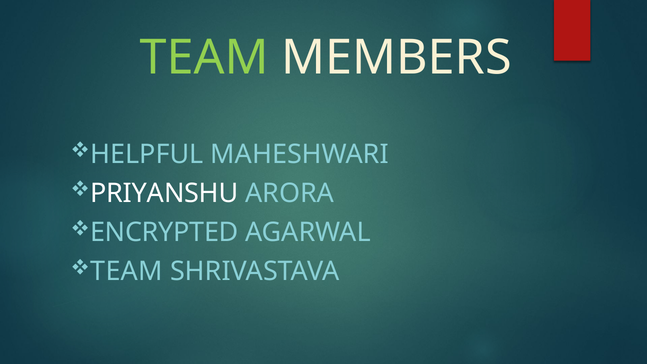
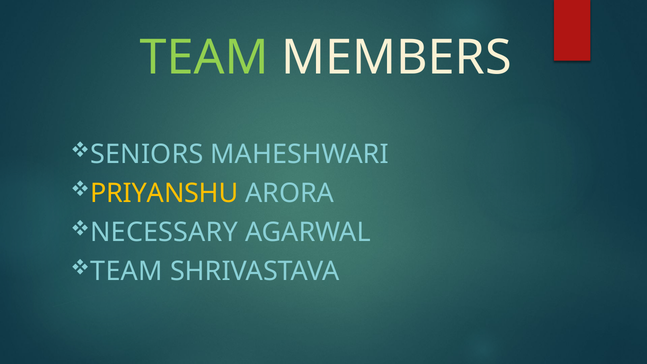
HELPFUL: HELPFUL -> SENIORS (147, 154)
PRIYANSHU colour: white -> yellow (164, 193)
ENCRYPTED: ENCRYPTED -> NECESSARY (164, 232)
